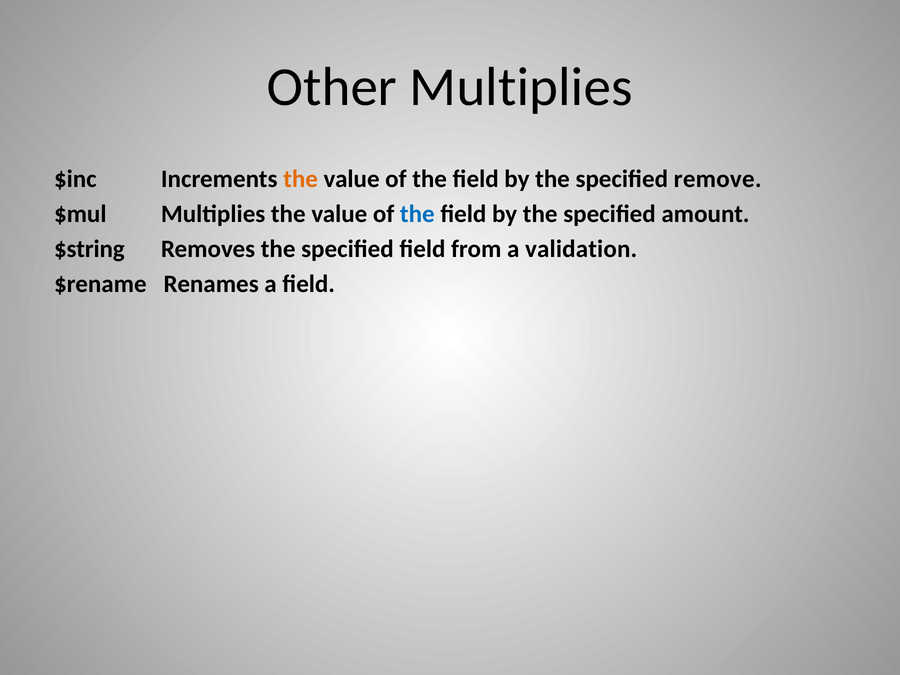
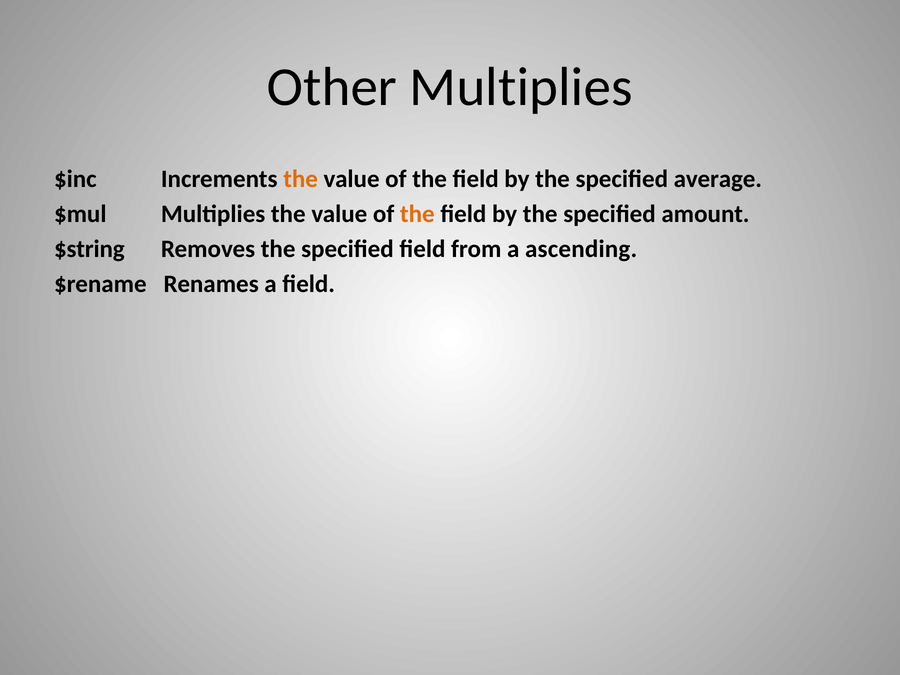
remove: remove -> average (718, 179)
the colour: blue -> orange (417, 214)
validation: validation -> ascending (581, 249)
